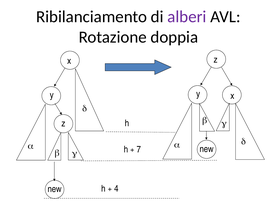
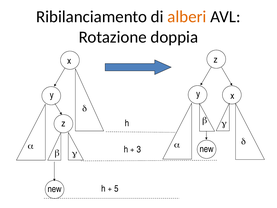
alberi colour: purple -> orange (187, 17)
7: 7 -> 3 (139, 149)
4: 4 -> 5 (116, 189)
